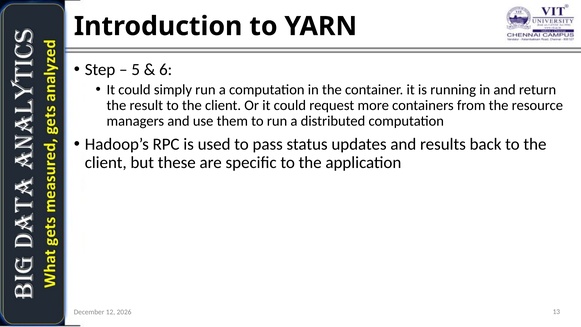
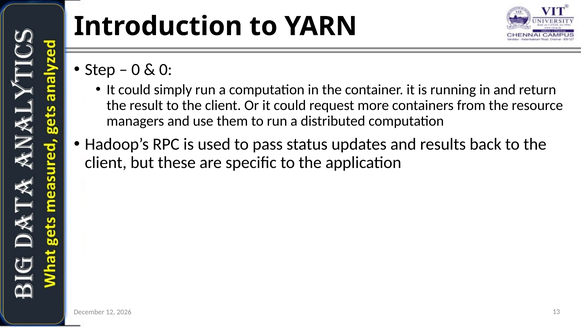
5: 5 -> 0 (136, 70)
6: 6 -> 0 (166, 70)
